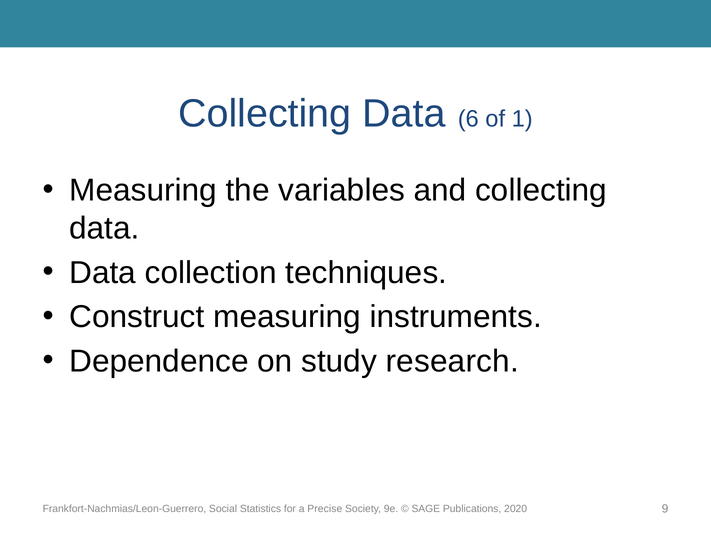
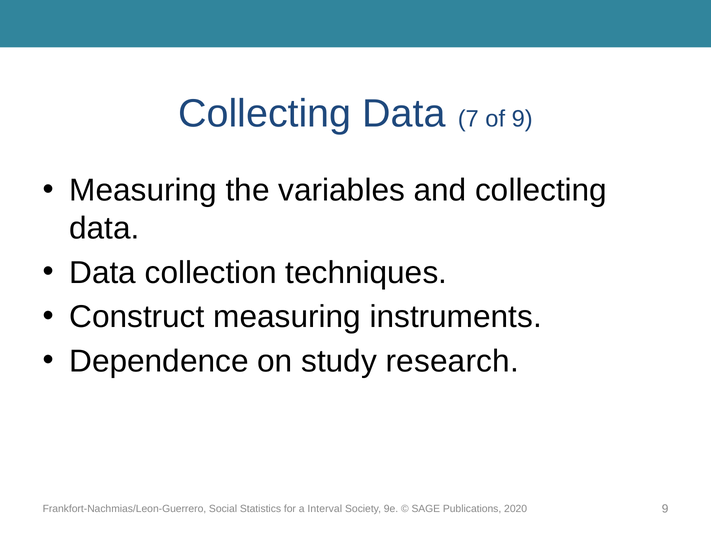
6: 6 -> 7 (468, 119)
of 1: 1 -> 9 (522, 119)
Precise: Precise -> Interval (325, 509)
